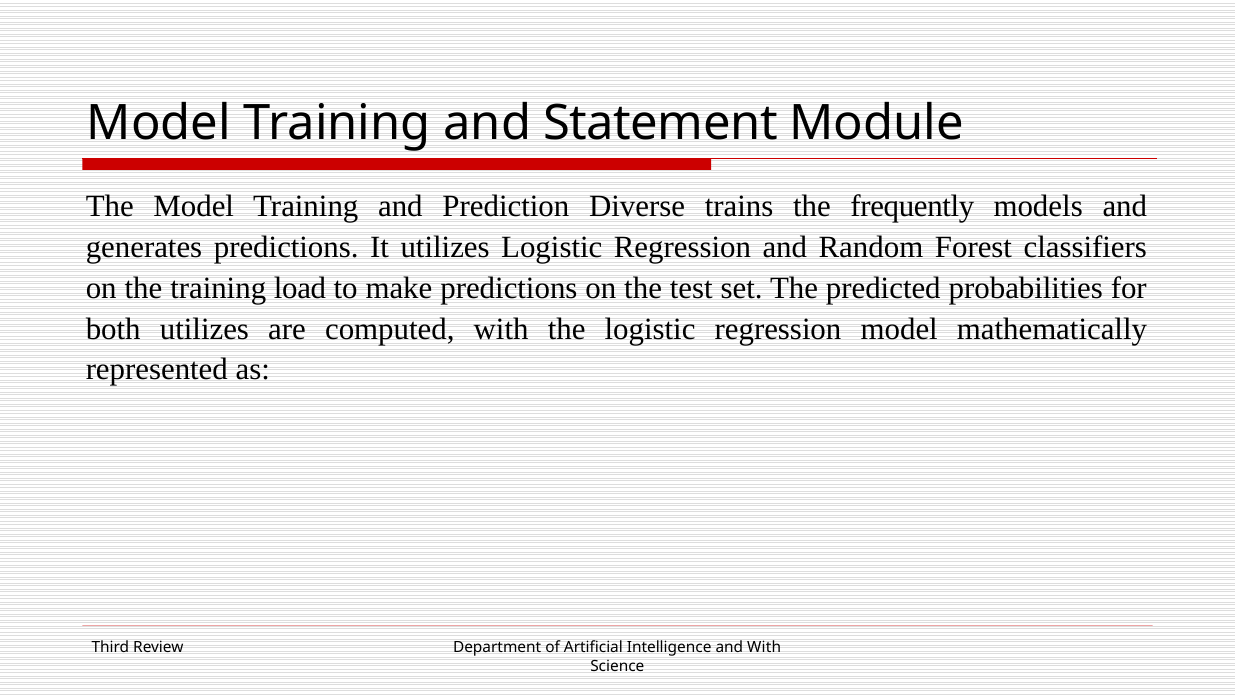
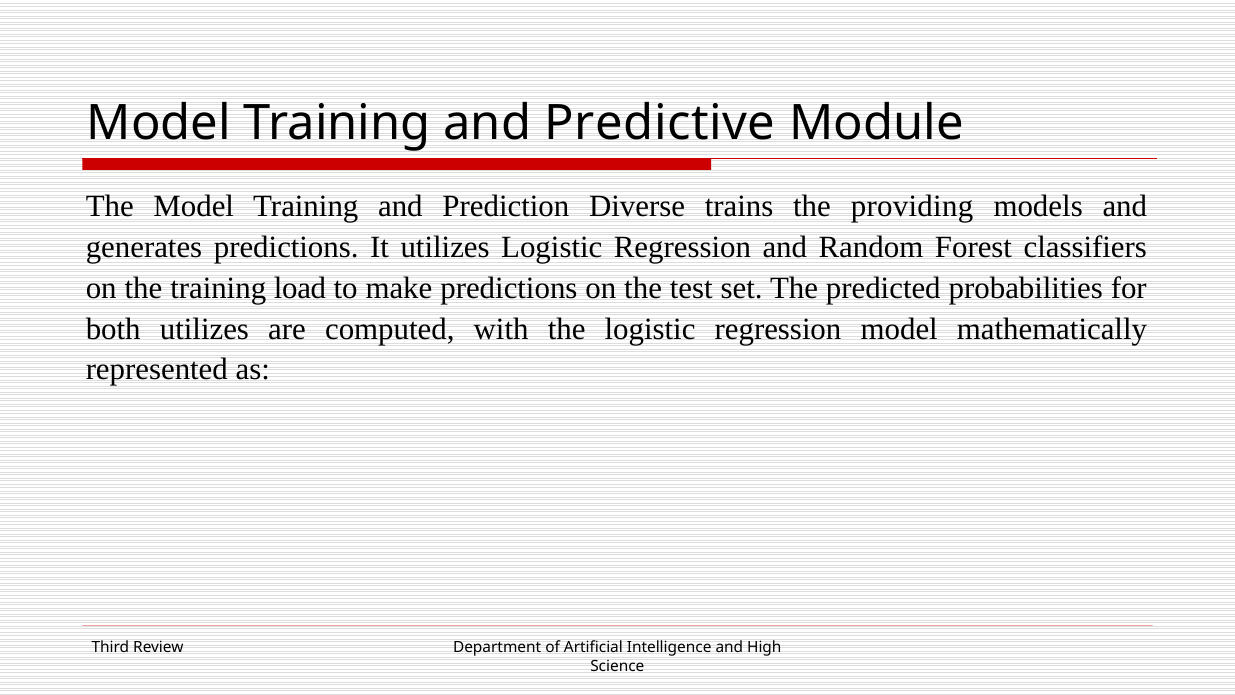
Statement: Statement -> Predictive (660, 123)
frequently: frequently -> providing (912, 207)
and With: With -> High (764, 648)
